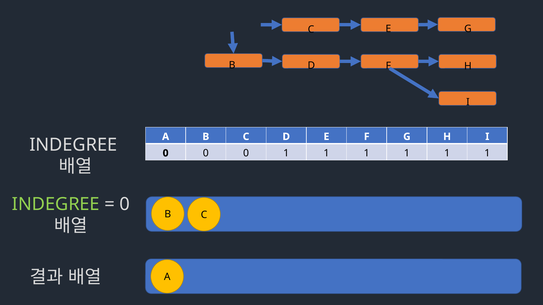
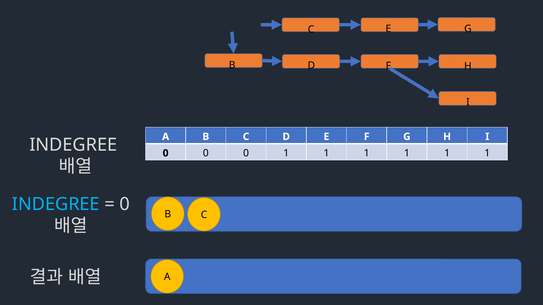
INDEGREE colour: light green -> light blue (56, 204)
